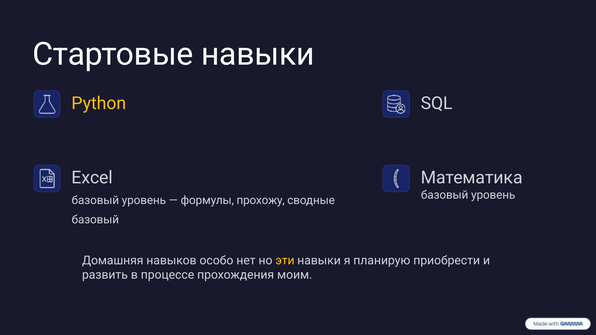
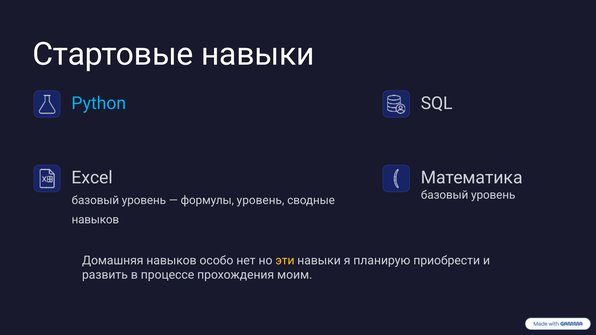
Python colour: yellow -> light blue (99, 103)
формулы прохожу: прохожу -> уровень (261, 200)
базовый: базовый -> навыков (95, 220)
